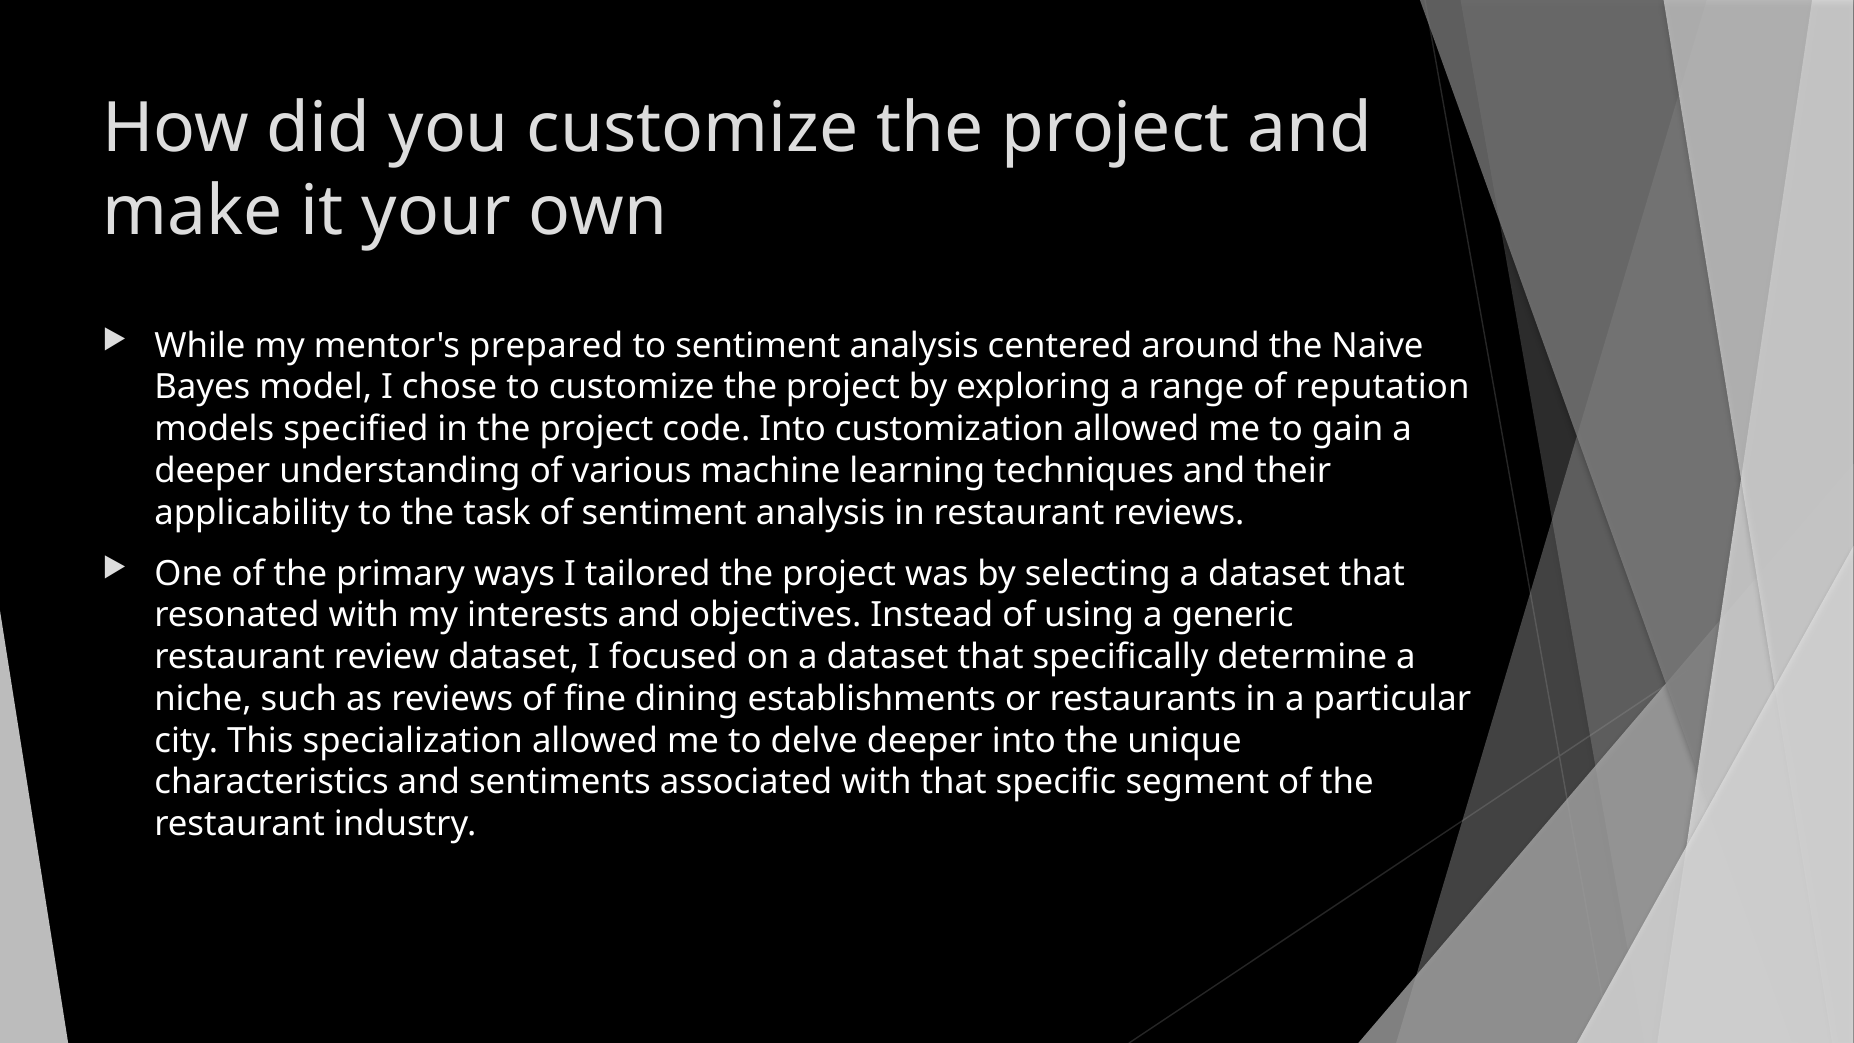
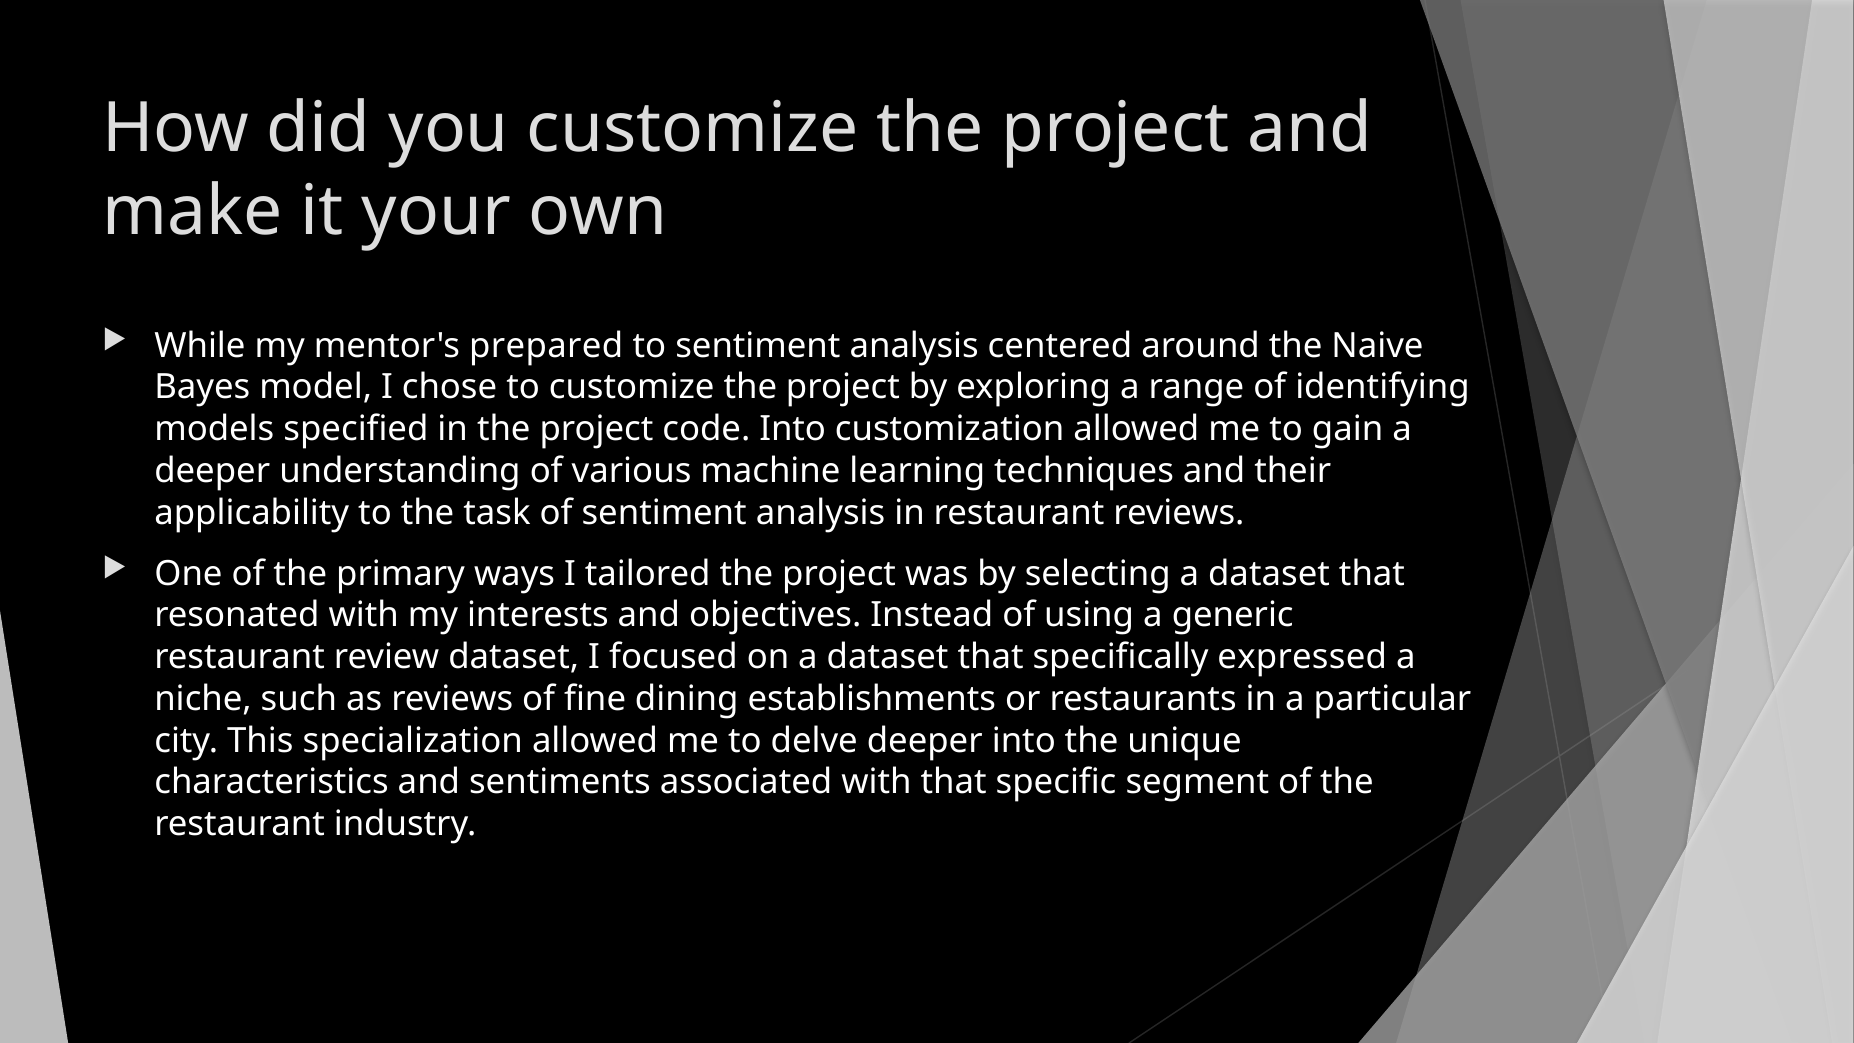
reputation: reputation -> identifying (1383, 387)
determine: determine -> expressed (1302, 657)
